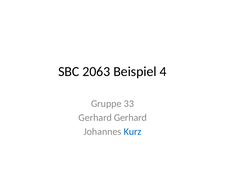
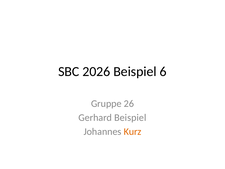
2063: 2063 -> 2026 (96, 71)
4: 4 -> 6 (163, 71)
33: 33 -> 26 (129, 103)
Gerhard Gerhard: Gerhard -> Beispiel (130, 117)
Kurz colour: blue -> orange (133, 131)
